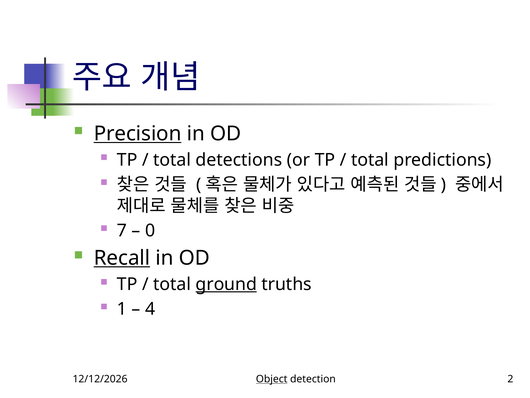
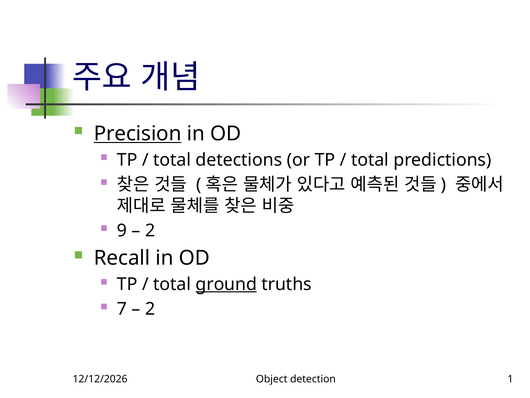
7: 7 -> 9 (122, 230)
0: 0 -> 2 (150, 230)
Recall underline: present -> none (122, 258)
1: 1 -> 7 (122, 309)
4: 4 -> 2 (150, 309)
Object underline: present -> none (272, 379)
2: 2 -> 1 (510, 379)
